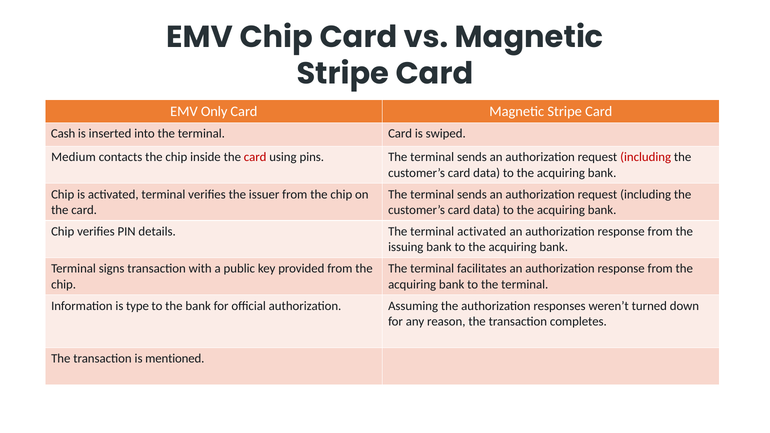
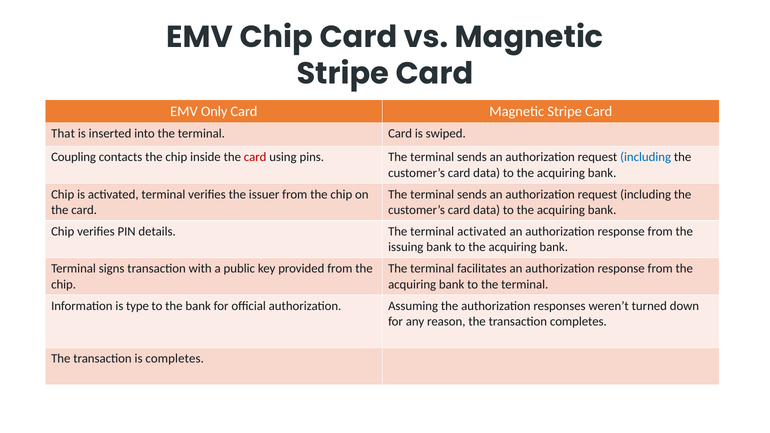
Cash: Cash -> That (63, 134)
Medium: Medium -> Coupling (74, 157)
including colour: red -> blue (646, 157)
is mentioned: mentioned -> completes (175, 359)
